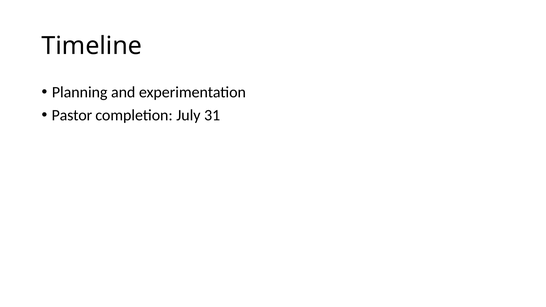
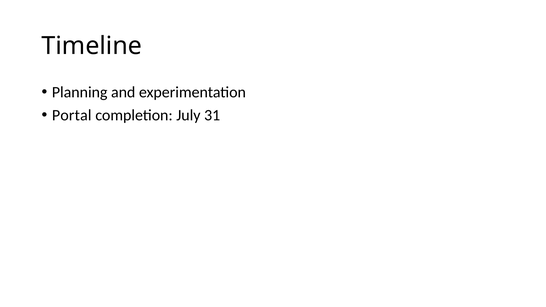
Pastor: Pastor -> Portal (72, 115)
